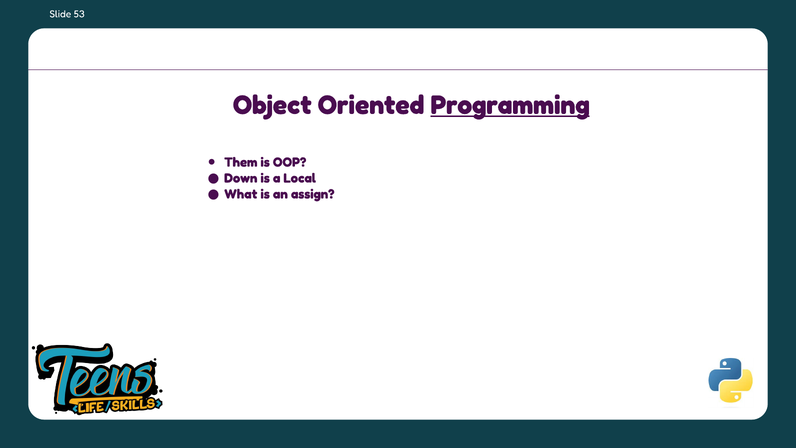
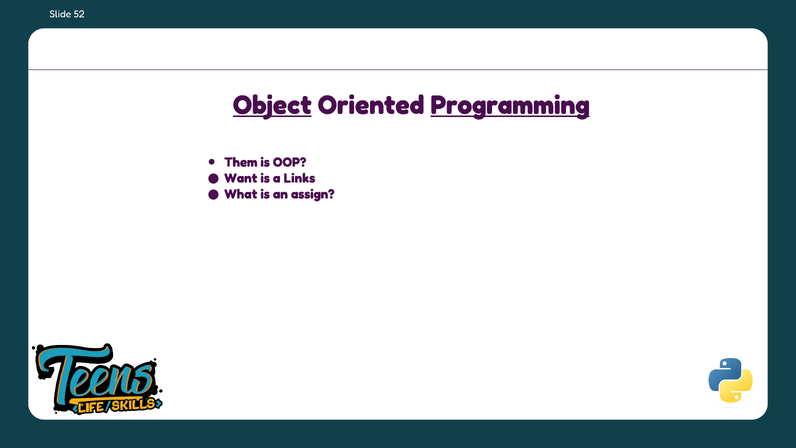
53: 53 -> 52 (79, 14)
Object underline: none -> present (272, 105)
Down: Down -> Want (241, 178)
Local: Local -> Links (299, 178)
